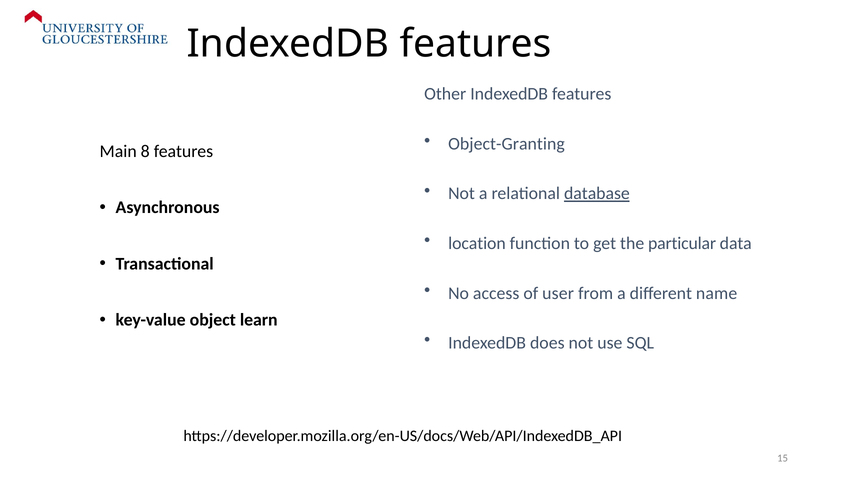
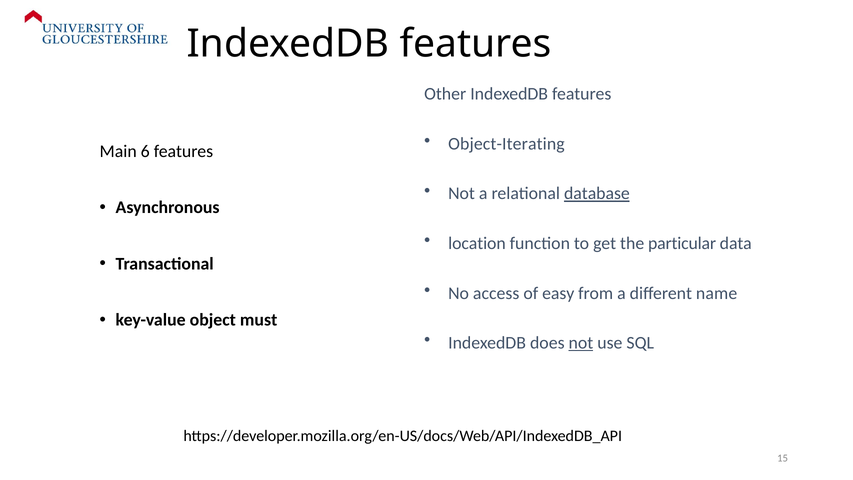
Object-Granting: Object-Granting -> Object-Iterating (506, 144)
8: 8 -> 6 (145, 151)
user: user -> easy (558, 293)
learn: learn -> must (259, 320)
not underline: none -> present (581, 343)
